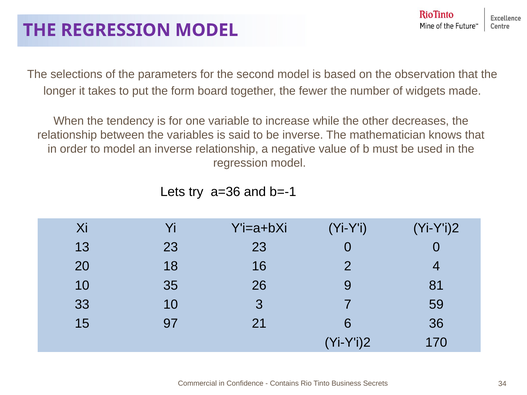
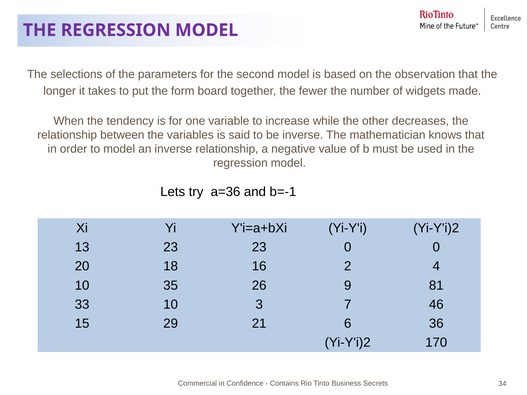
59: 59 -> 46 (436, 305)
97: 97 -> 29 (171, 324)
